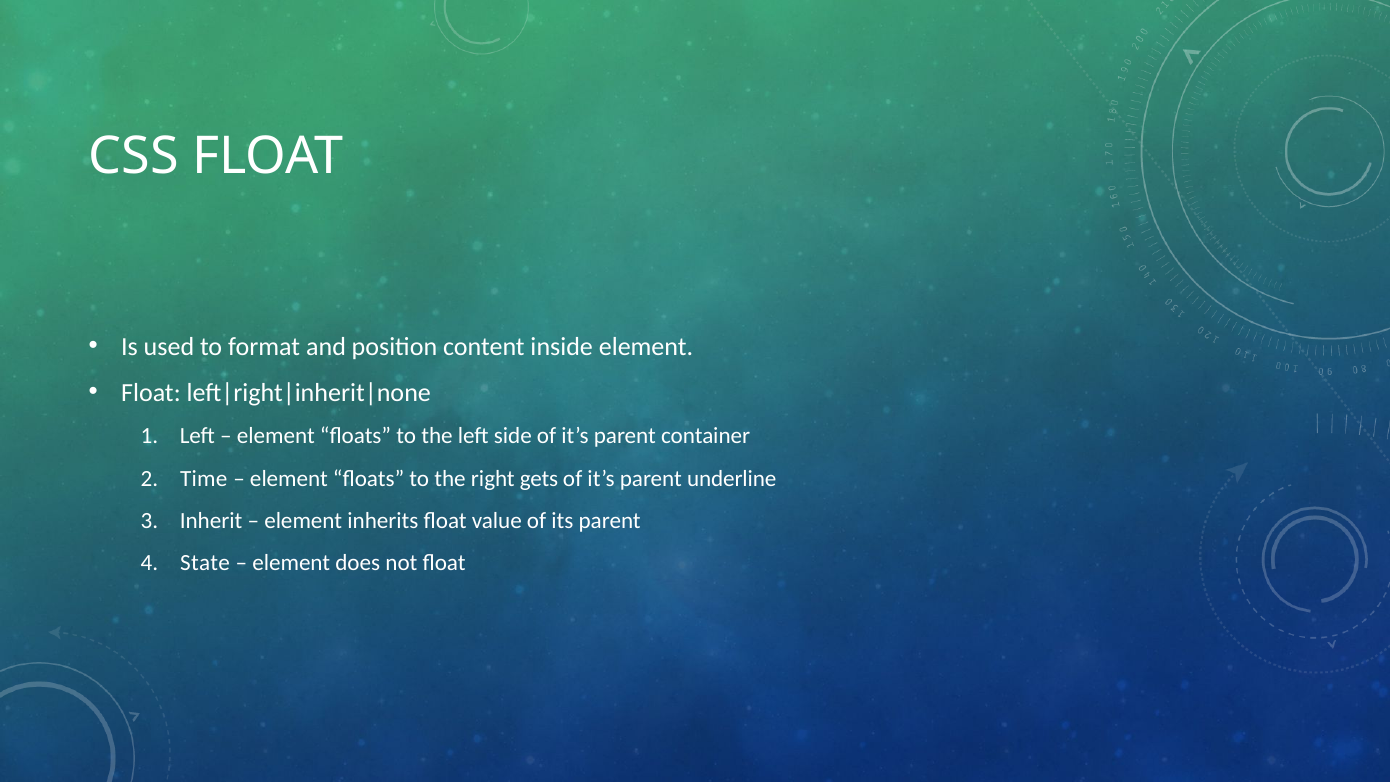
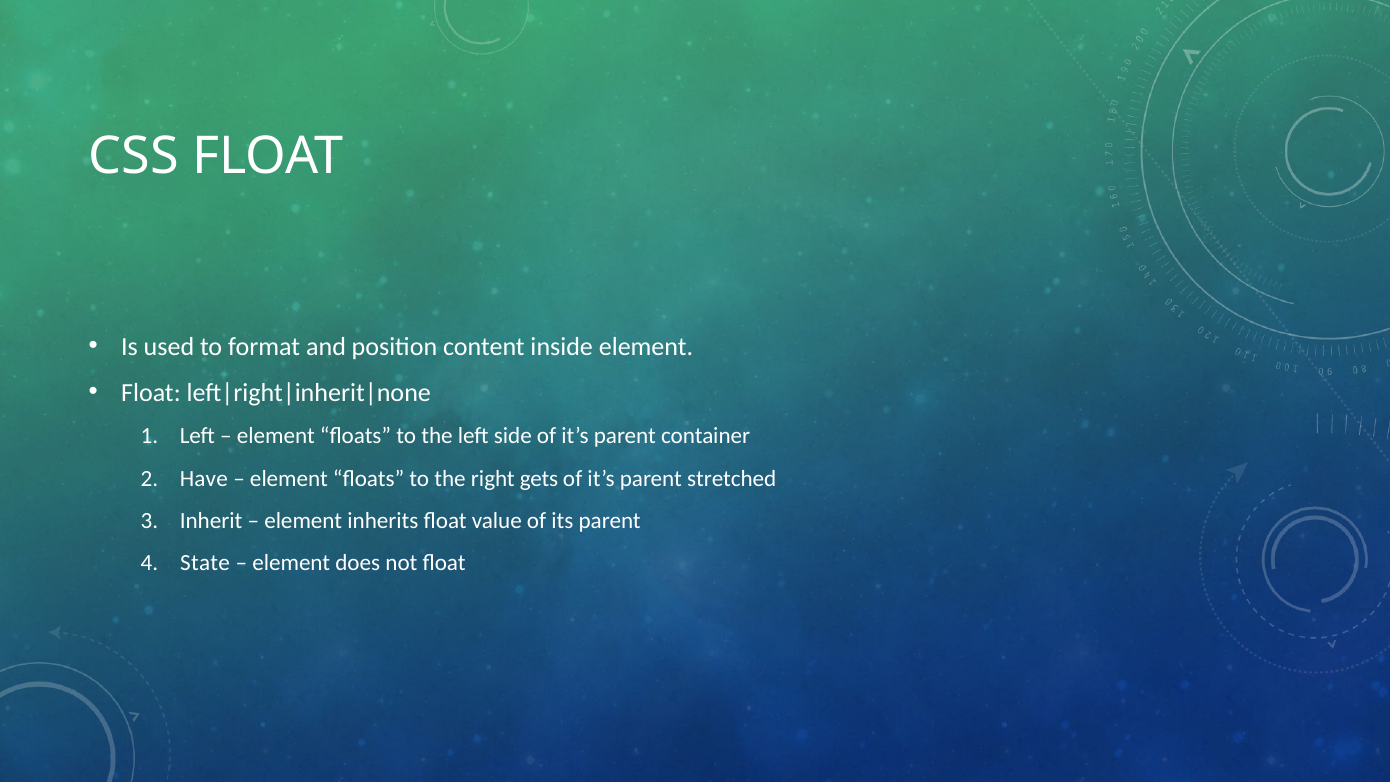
Time: Time -> Have (204, 478)
underline: underline -> stretched (732, 478)
